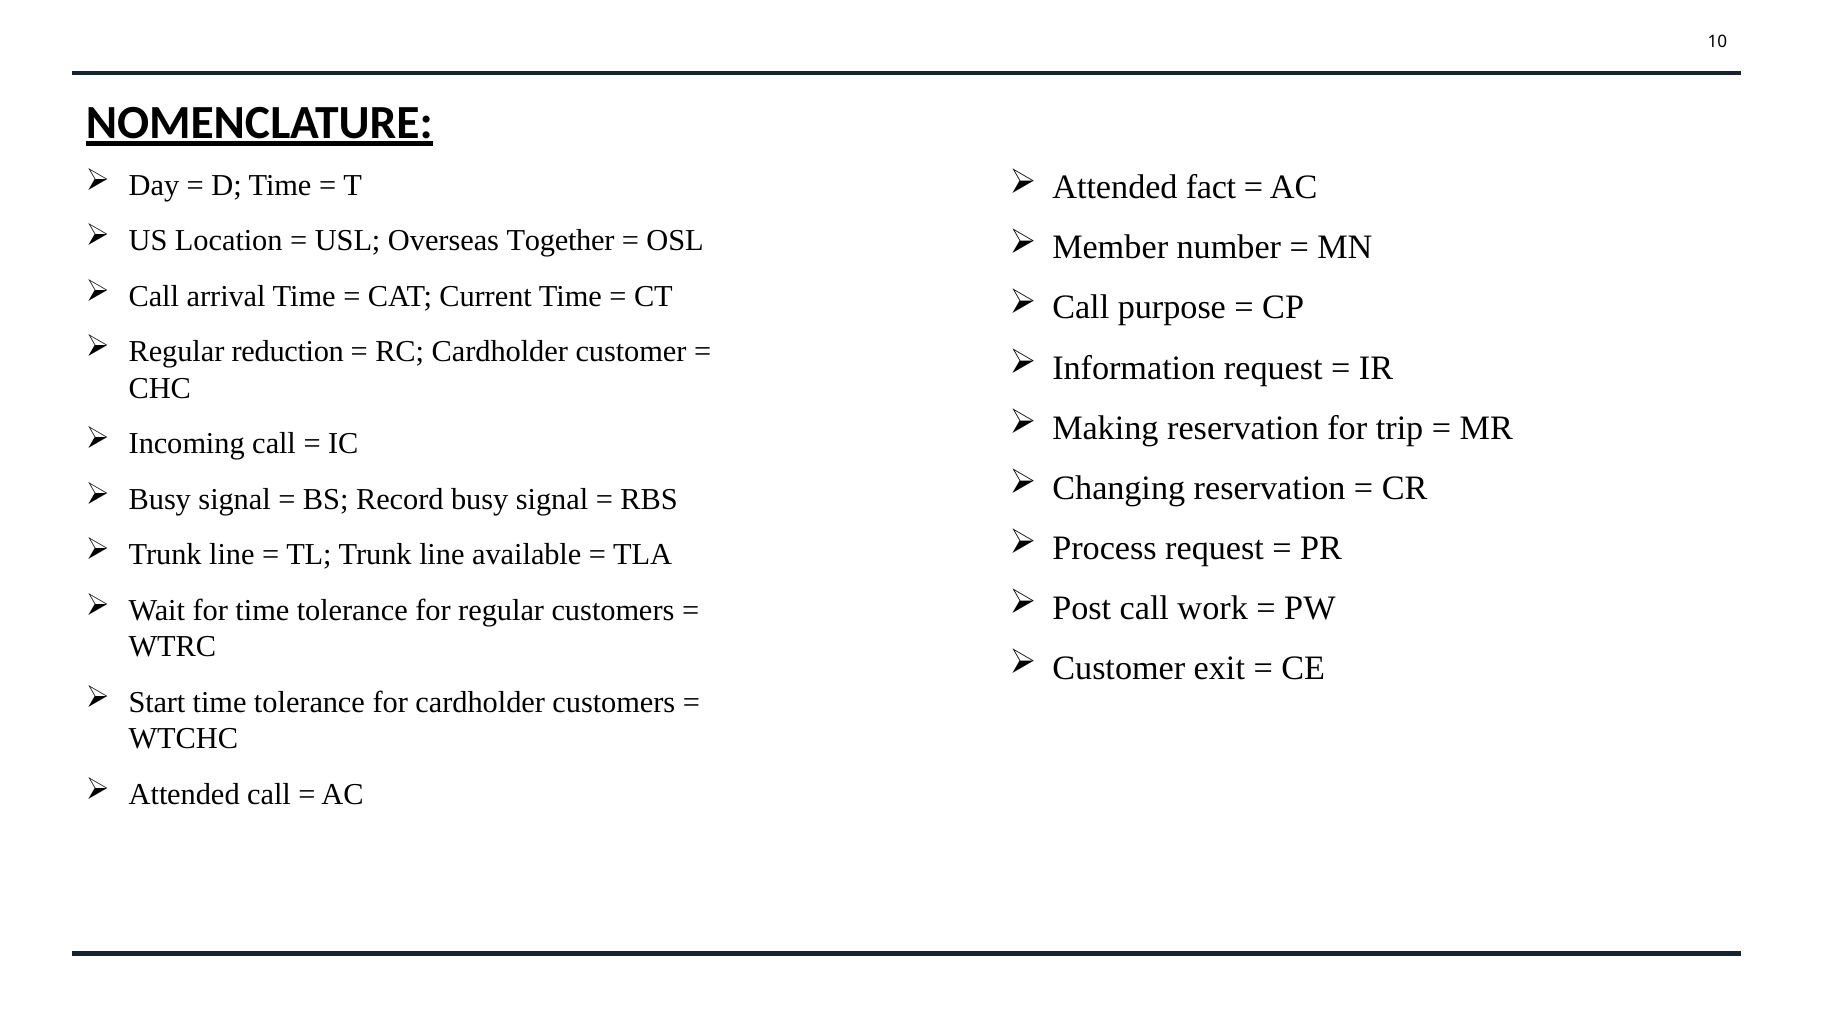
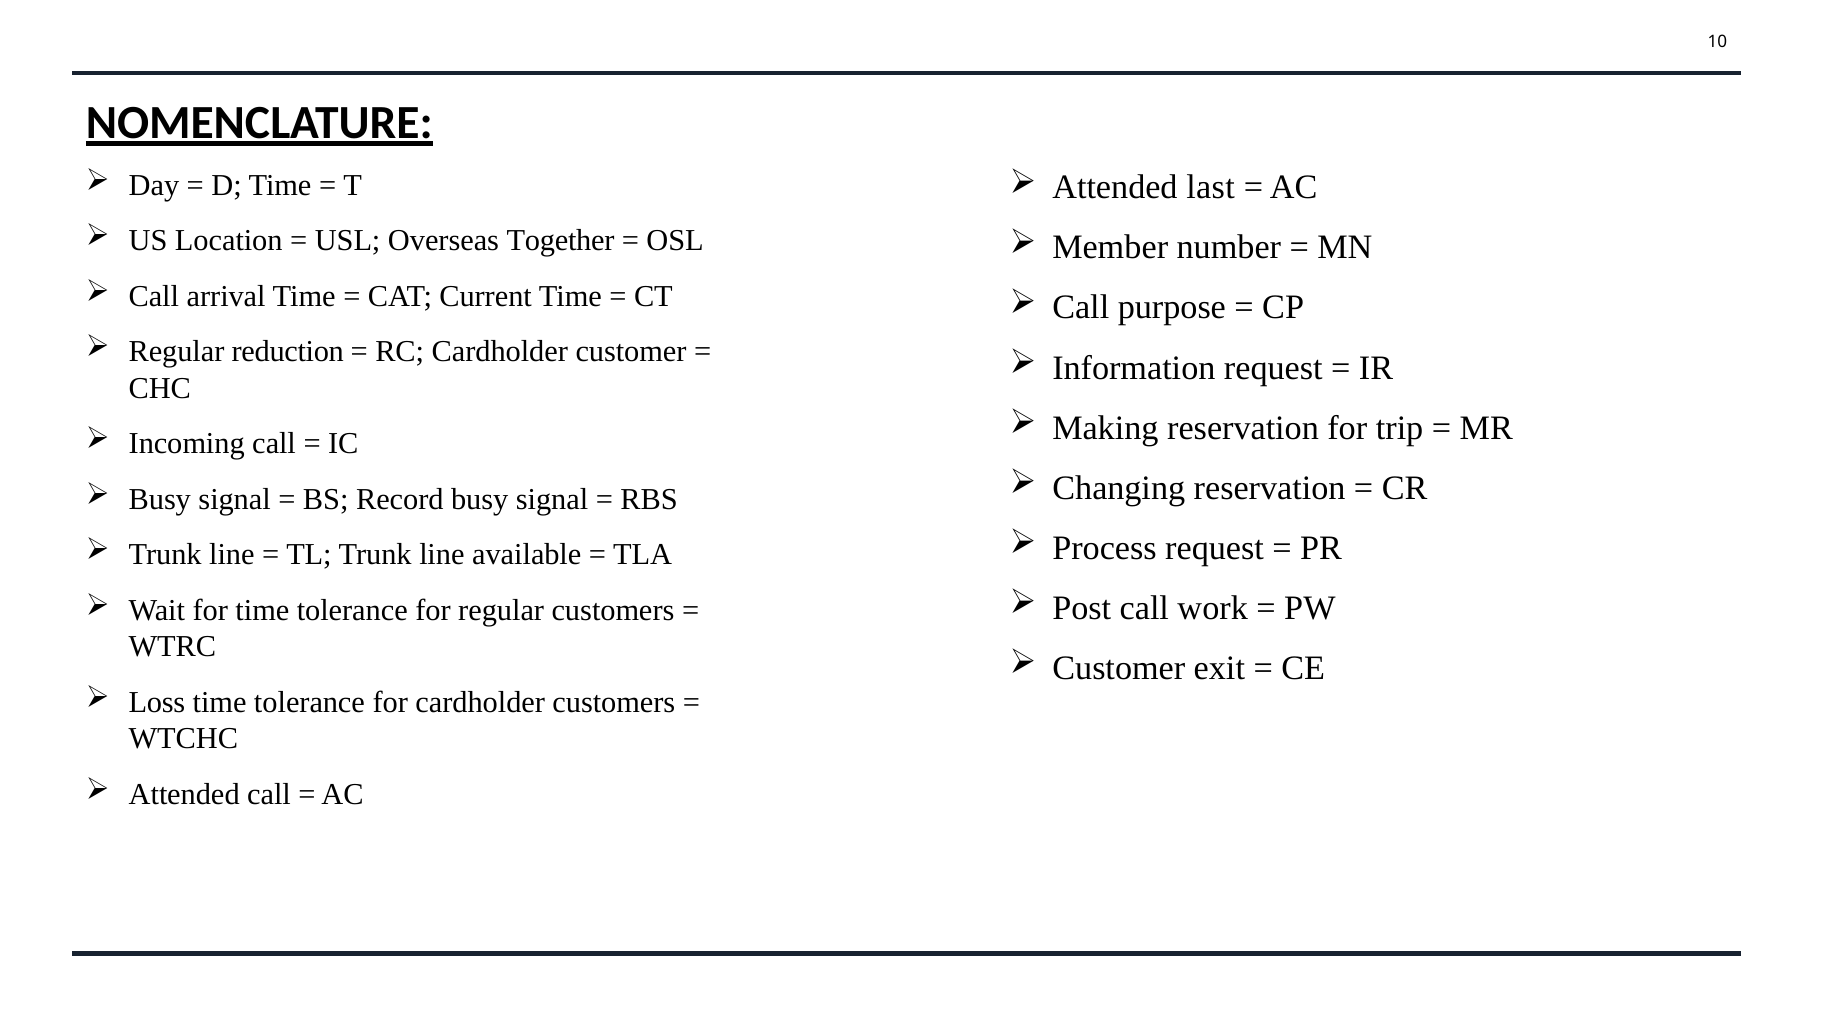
fact: fact -> last (1211, 187)
Start: Start -> Loss (157, 702)
